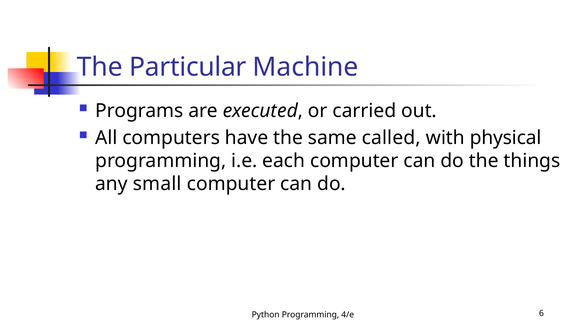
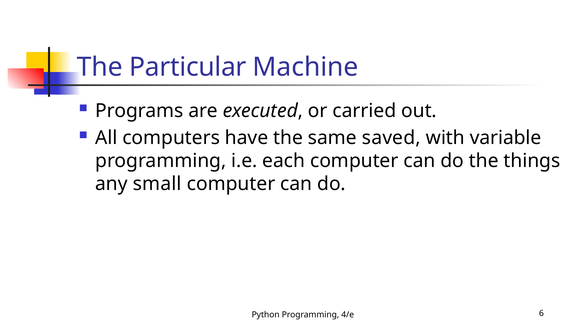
called: called -> saved (391, 137)
physical: physical -> variable (506, 137)
